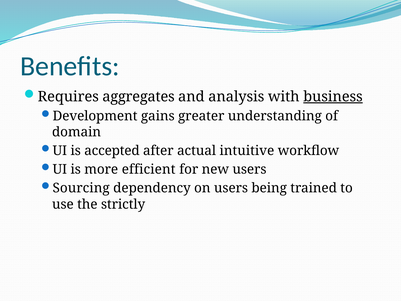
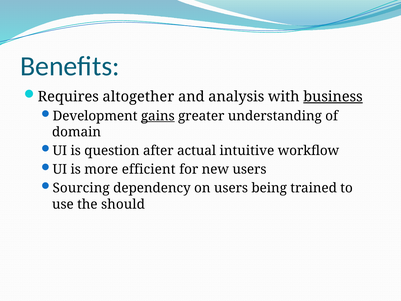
aggregates: aggregates -> altogether (138, 97)
gains underline: none -> present (158, 116)
accepted: accepted -> question (112, 151)
strictly: strictly -> should (123, 204)
